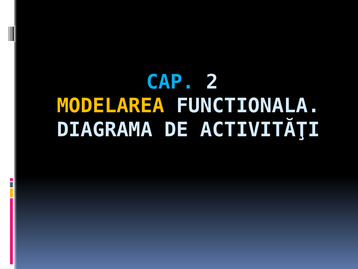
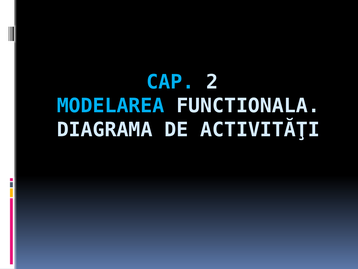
MODELAREA colour: yellow -> light blue (111, 106)
